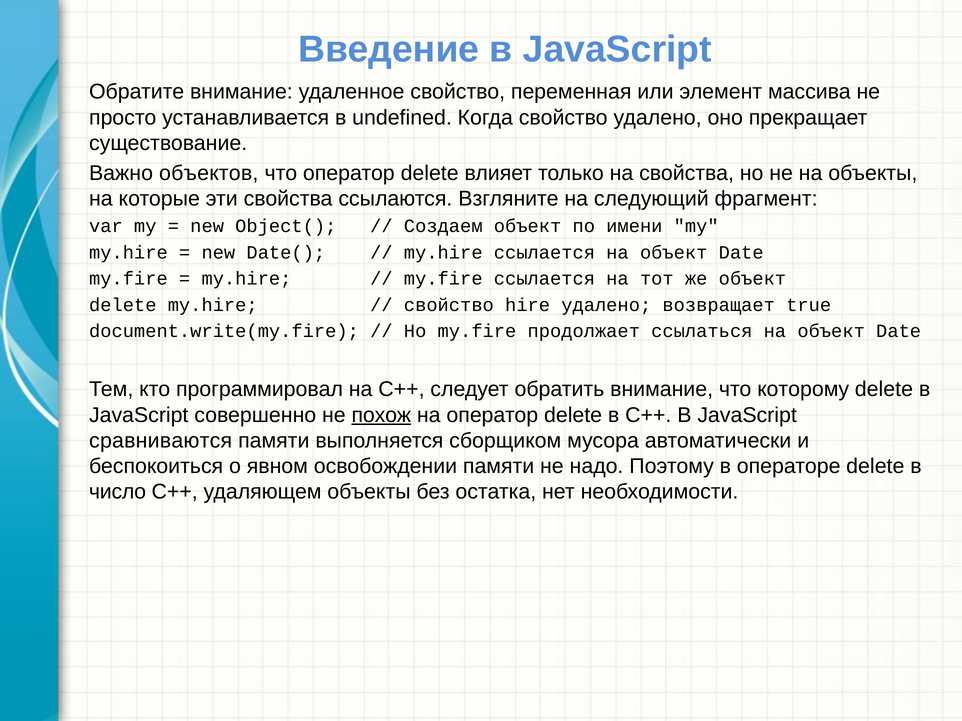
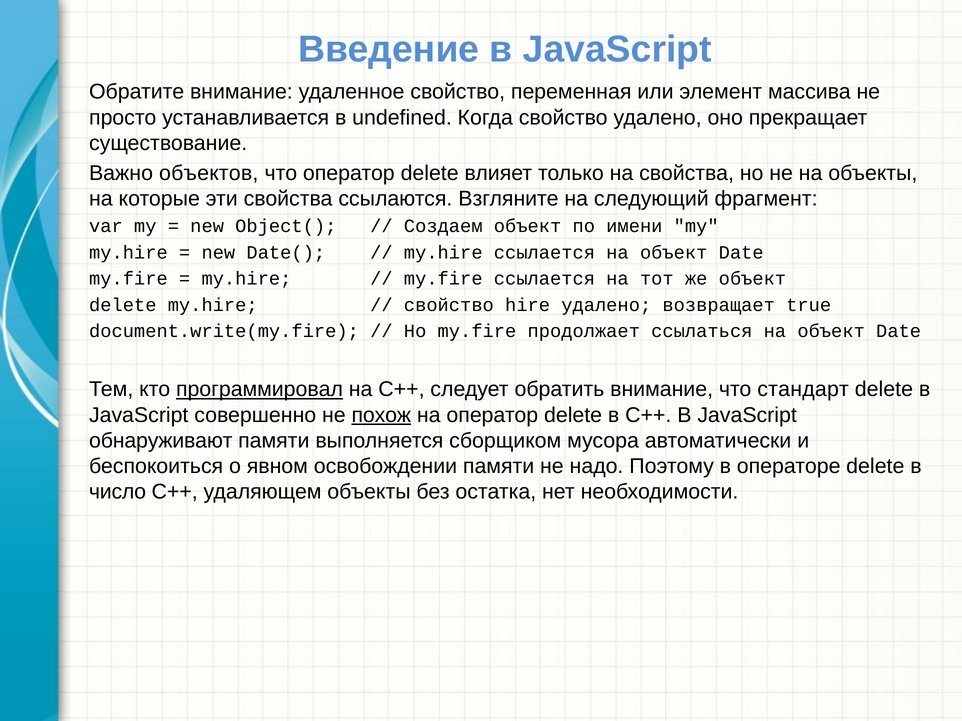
программировал underline: none -> present (260, 390)
которому: которому -> стандарт (803, 390)
сравниваются: сравниваются -> обнаруживают (161, 441)
